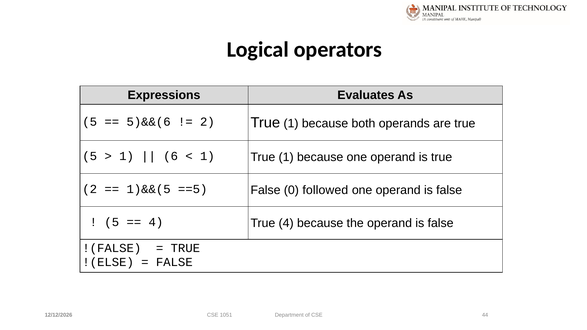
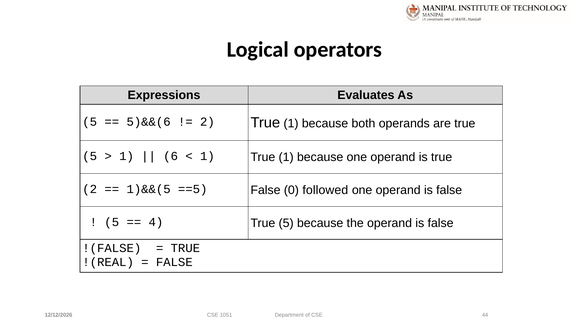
4 True 4: 4 -> 5 (286, 223)
!(ELSE: !(ELSE -> !(REAL (108, 262)
